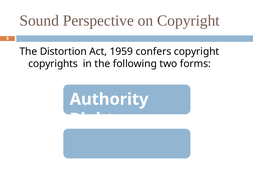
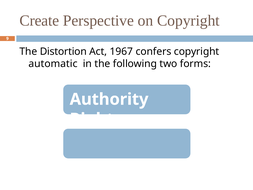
Sound: Sound -> Create (39, 20)
1959: 1959 -> 1967 (121, 51)
copyrights: copyrights -> automatic (53, 64)
